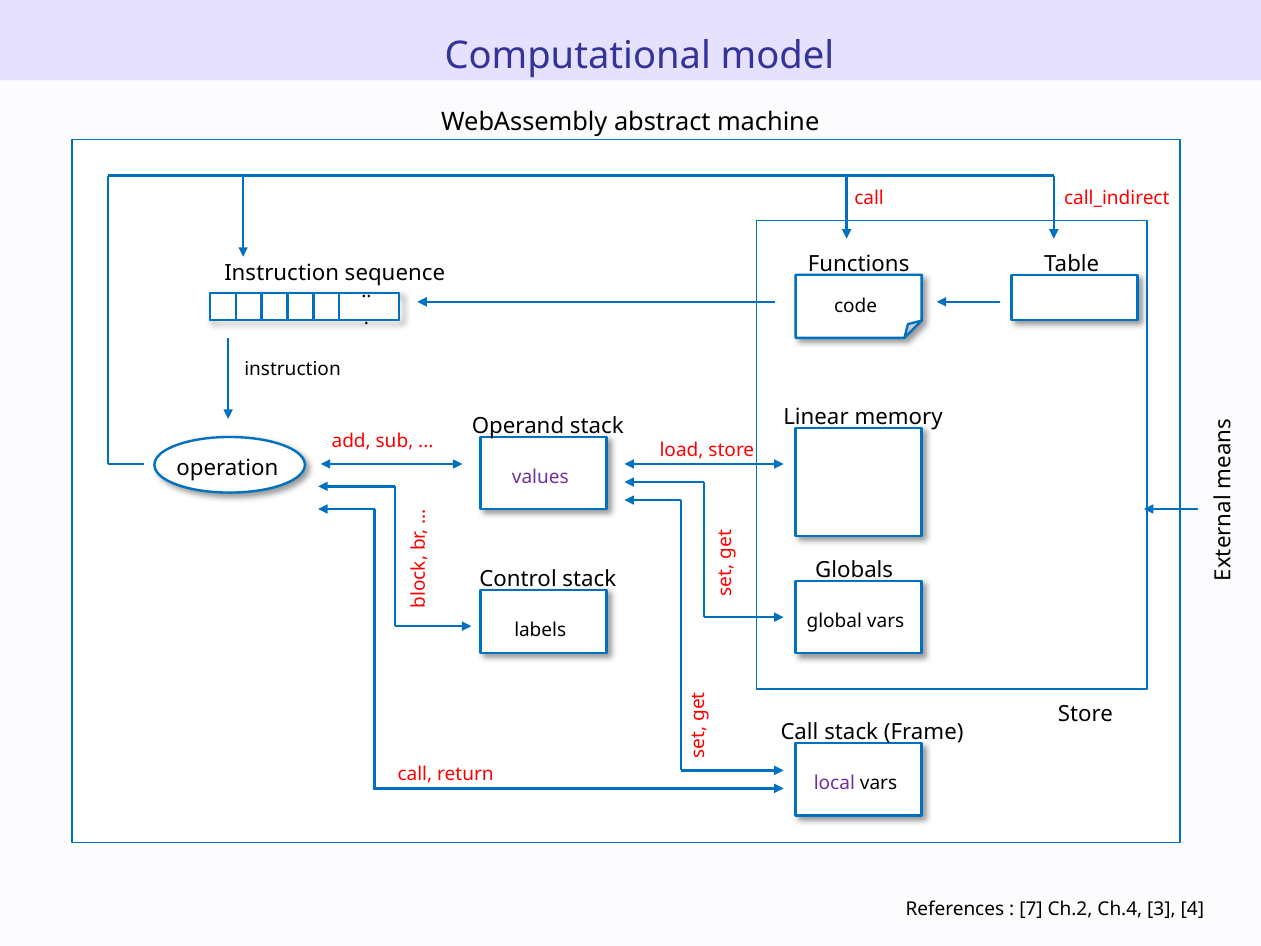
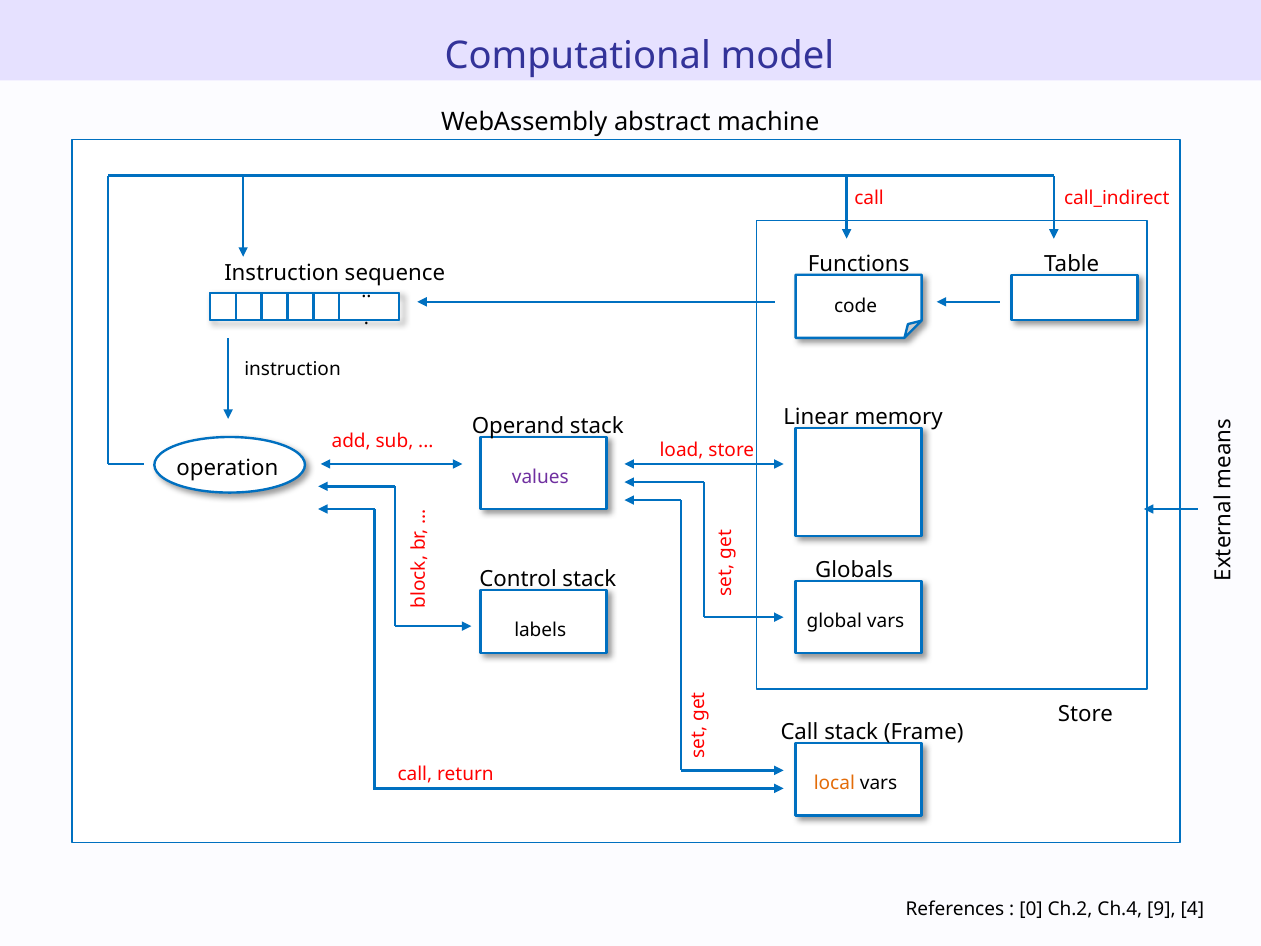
local colour: purple -> orange (834, 783)
7: 7 -> 0 (1031, 909)
3: 3 -> 9 (1161, 909)
